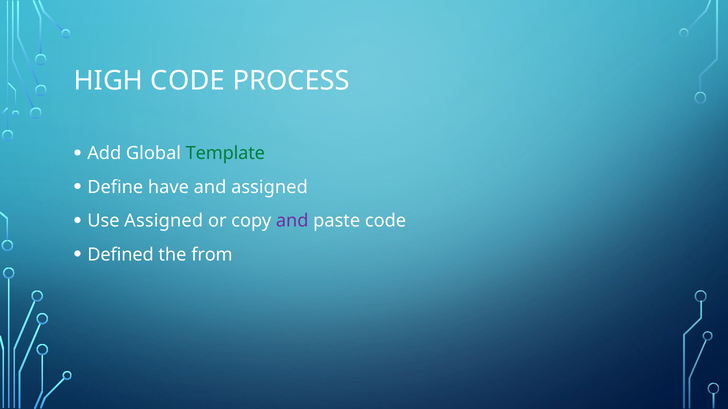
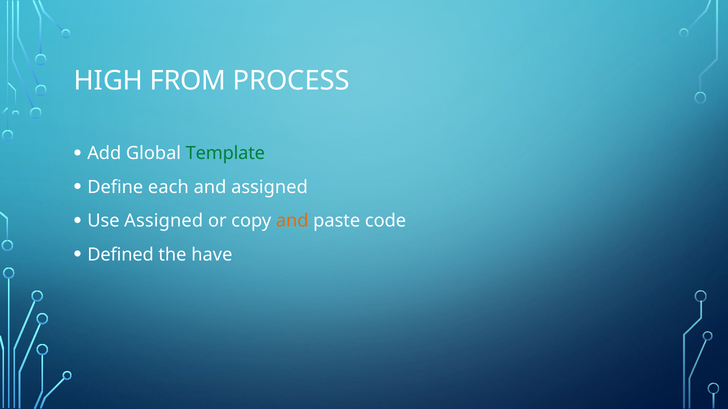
HIGH CODE: CODE -> FROM (188, 81)
have: have -> each (168, 187)
and colour: purple -> orange (292, 221)
from: from -> have (212, 255)
